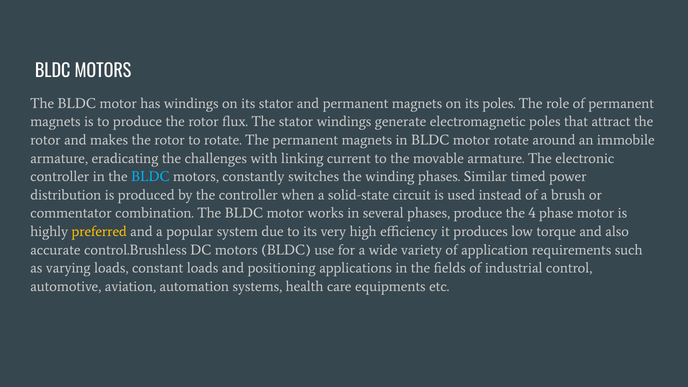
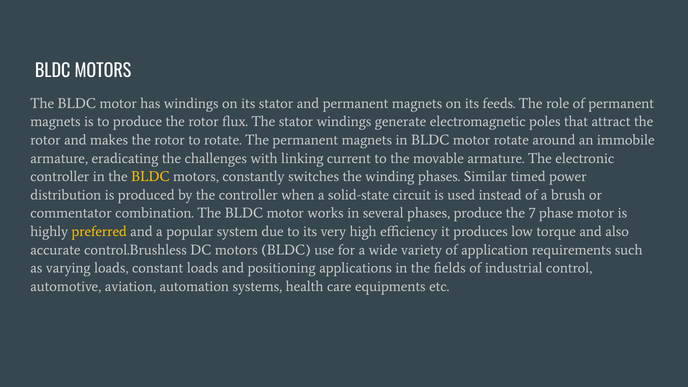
its poles: poles -> feeds (499, 103)
BLDC colour: light blue -> yellow (150, 177)
4: 4 -> 7 (532, 213)
